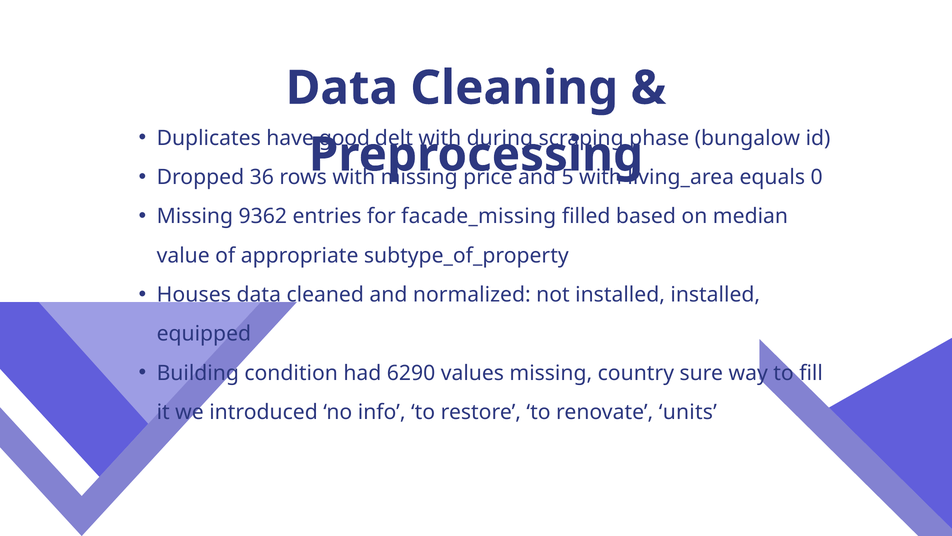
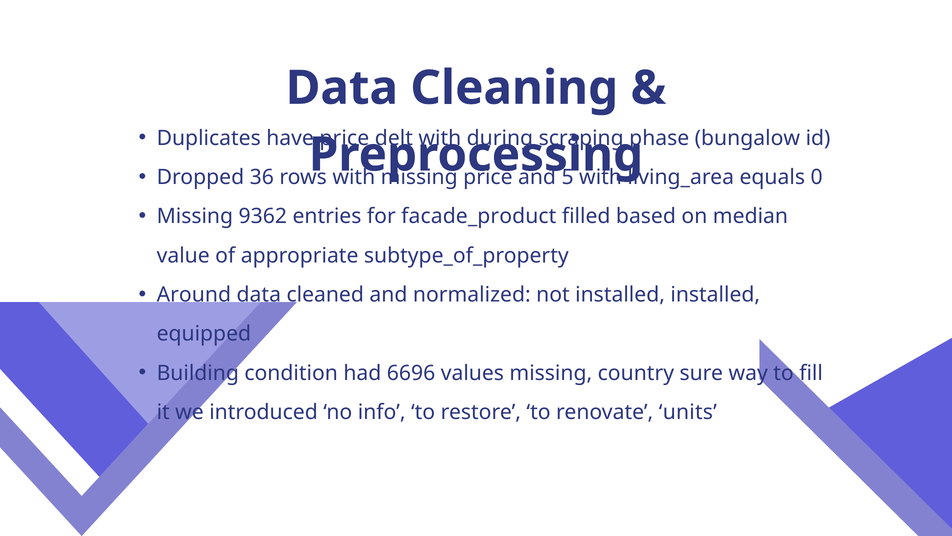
have good: good -> price (344, 138)
facade_missing: facade_missing -> facade_product (479, 216)
Houses: Houses -> Around (194, 294)
6290: 6290 -> 6696 (411, 373)
